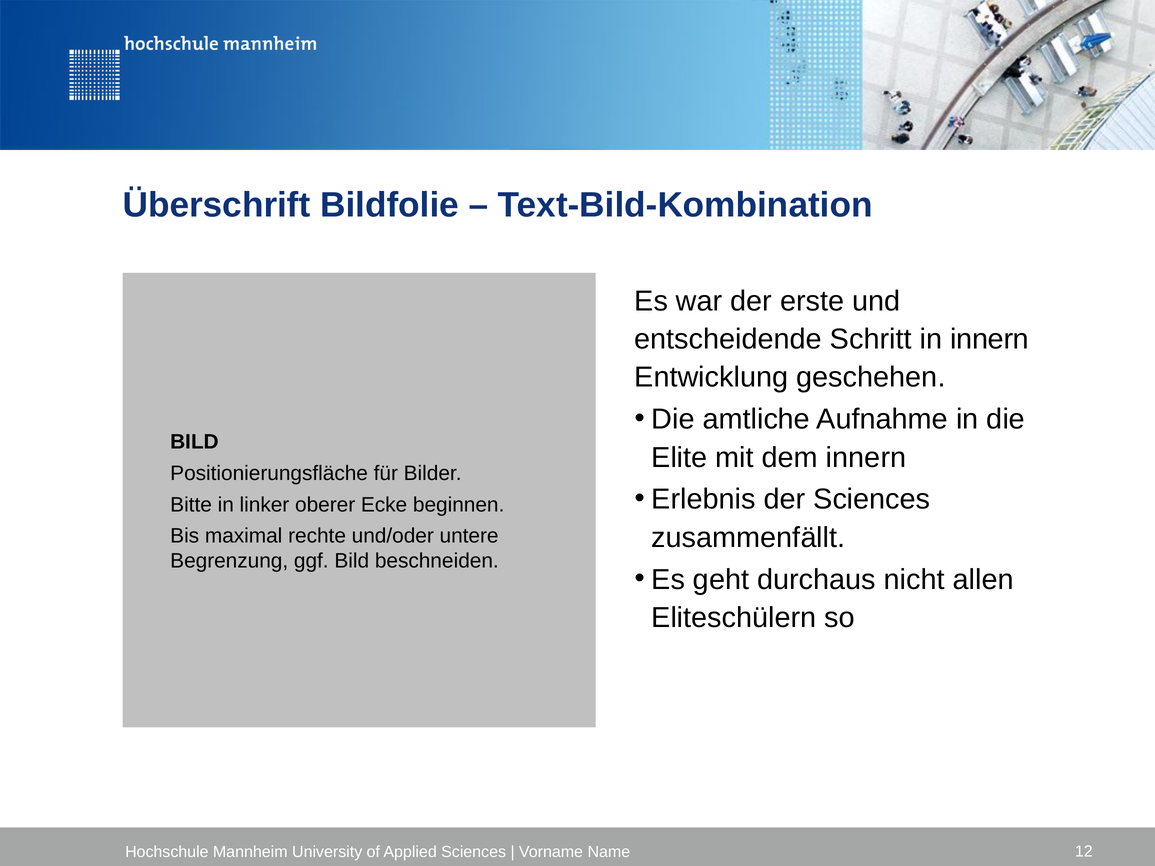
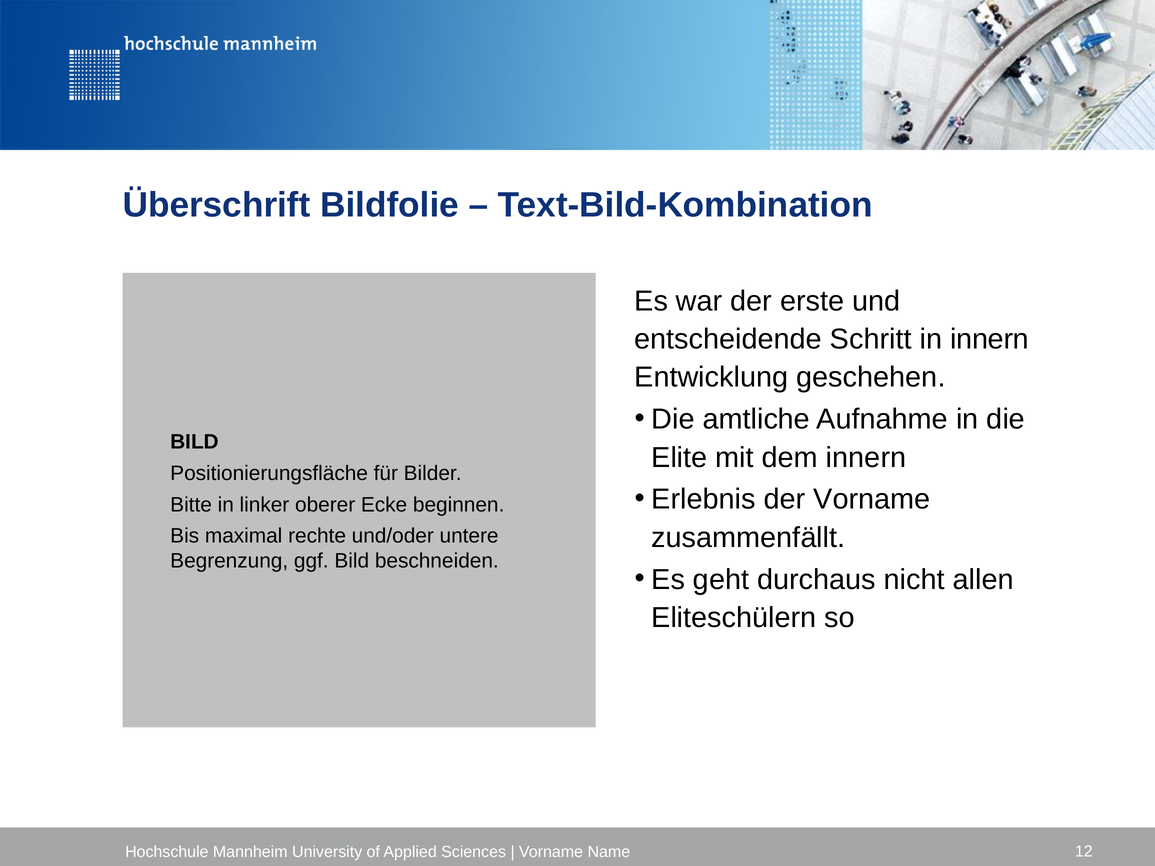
der Sciences: Sciences -> Vorname (872, 500)
